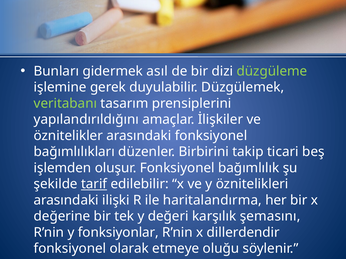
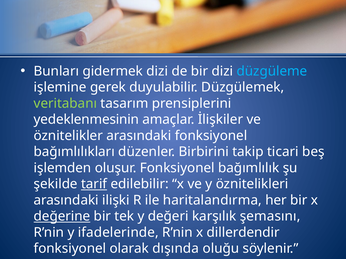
gidermek asıl: asıl -> dizi (157, 71)
düzgüleme colour: light green -> light blue (272, 71)
yapılandırıldığını: yapılandırıldığını -> yedeklenmesinin (86, 120)
değerine underline: none -> present (62, 217)
fonksiyonlar: fonksiyonlar -> ifadelerinde (118, 233)
etmeye: etmeye -> dışında (176, 249)
